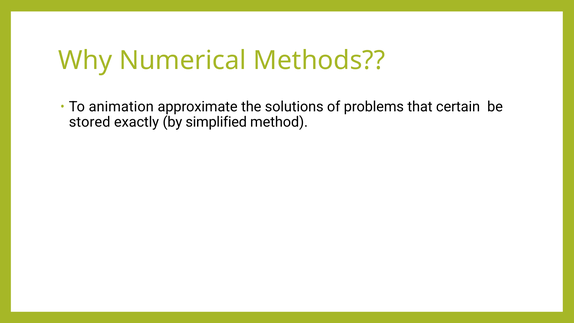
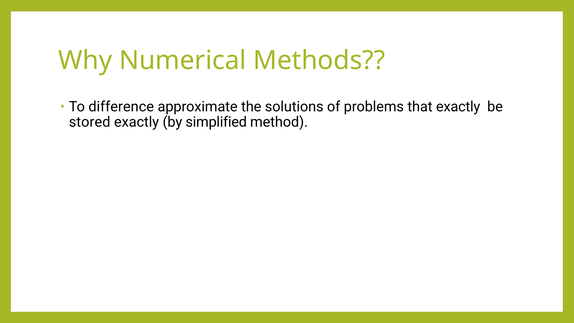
animation: animation -> difference (121, 107)
that certain: certain -> exactly (458, 107)
